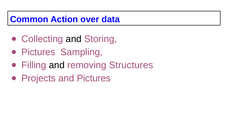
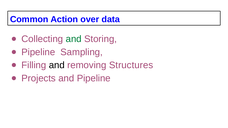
and colour: black -> green (74, 39)
Pictures: Pictures -> Pipeline (38, 52)
and Pictures: Pictures -> Pipeline (94, 78)
